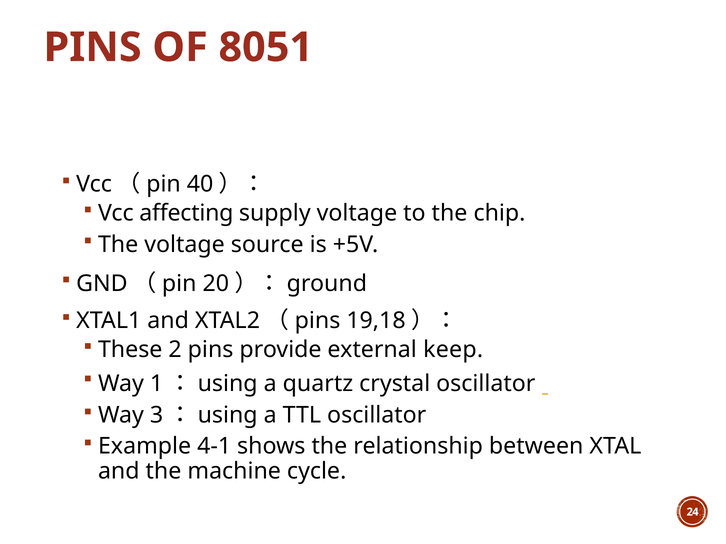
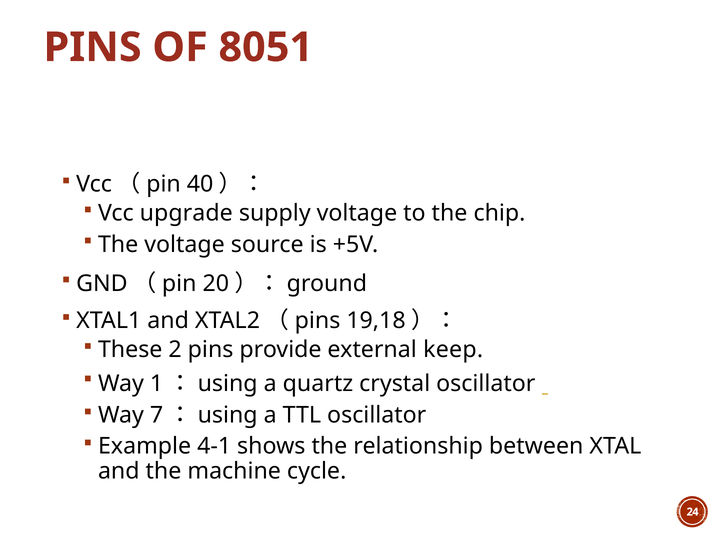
affecting: affecting -> upgrade (186, 214)
3: 3 -> 7 (157, 416)
